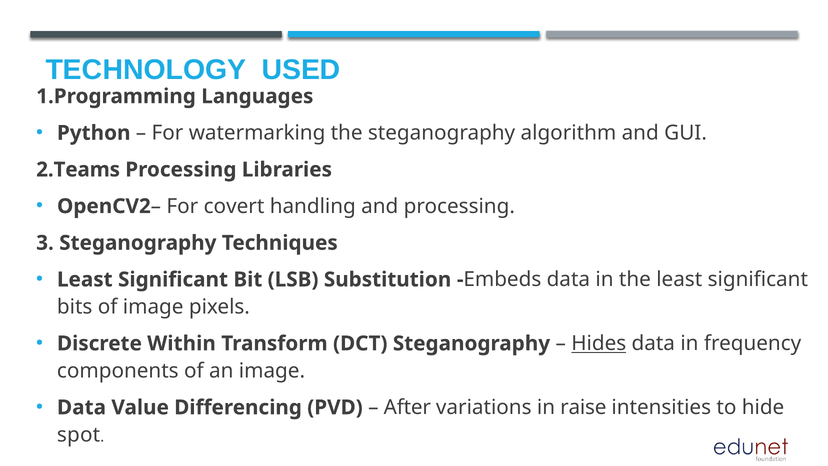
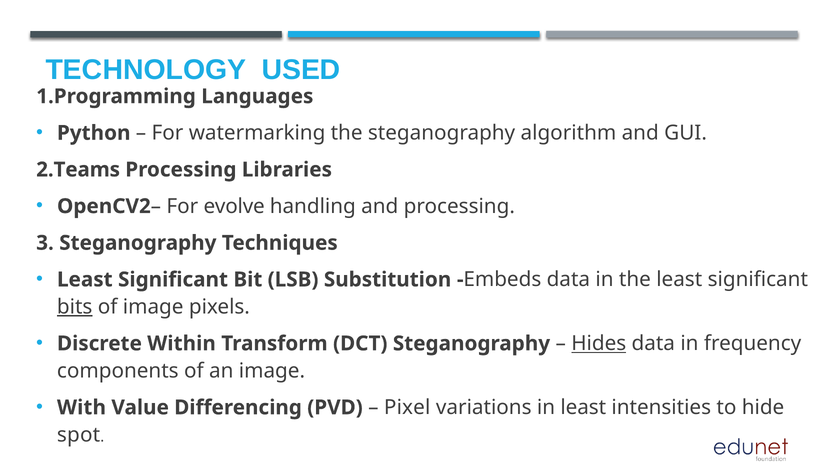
covert: covert -> evolve (234, 206)
bits underline: none -> present (75, 307)
Data: Data -> With (81, 407)
After: After -> Pixel (407, 407)
in raise: raise -> least (583, 407)
